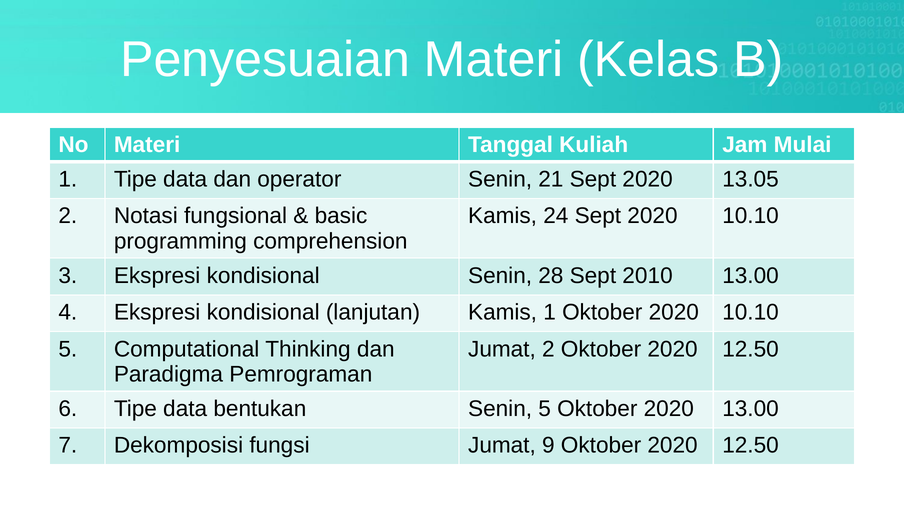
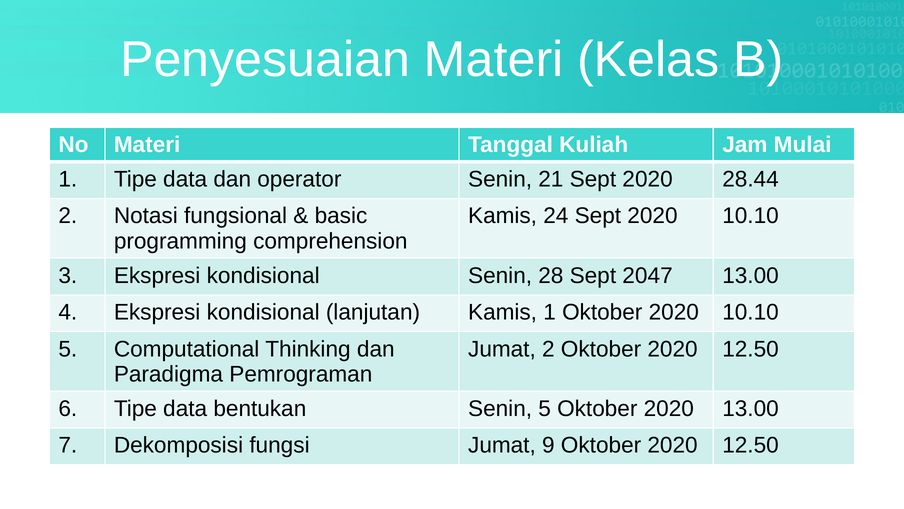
13.05: 13.05 -> 28.44 (751, 179)
2010: 2010 -> 2047 (648, 275)
